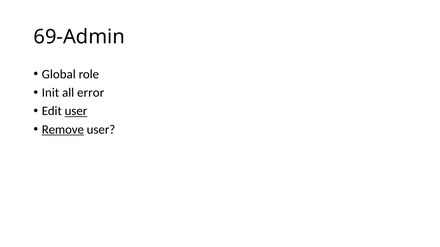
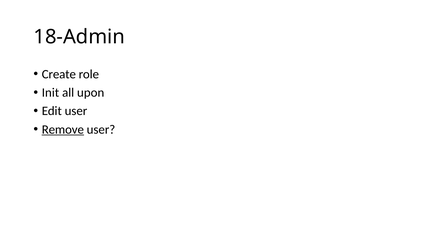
69-Admin: 69-Admin -> 18-Admin (79, 37)
Global: Global -> Create (59, 74)
error: error -> upon (91, 93)
user underline: present -> none (76, 111)
